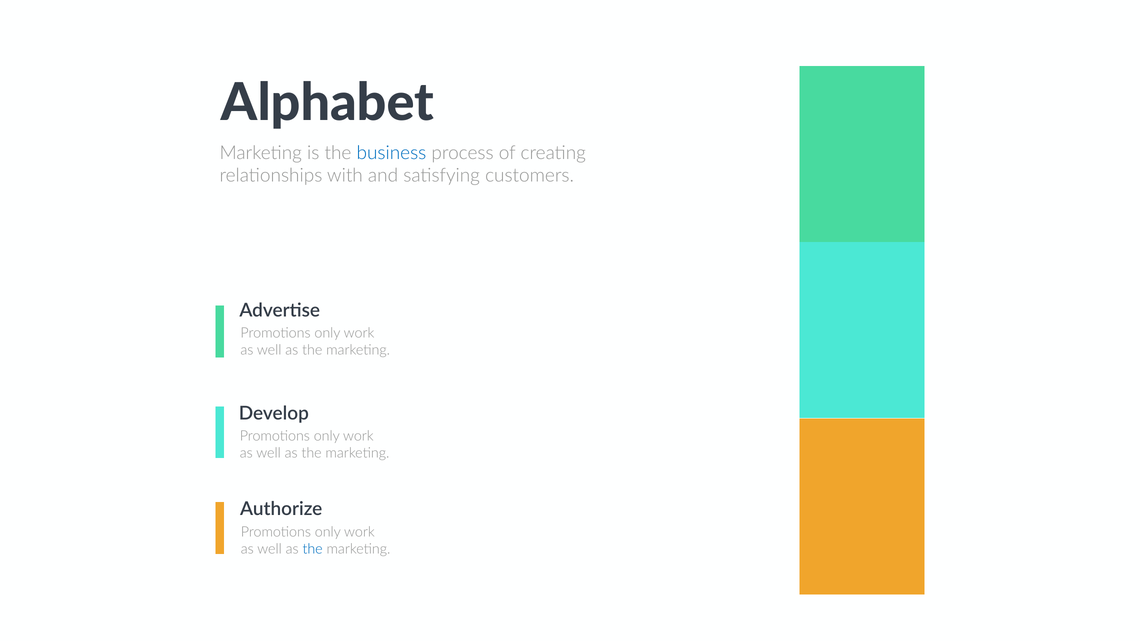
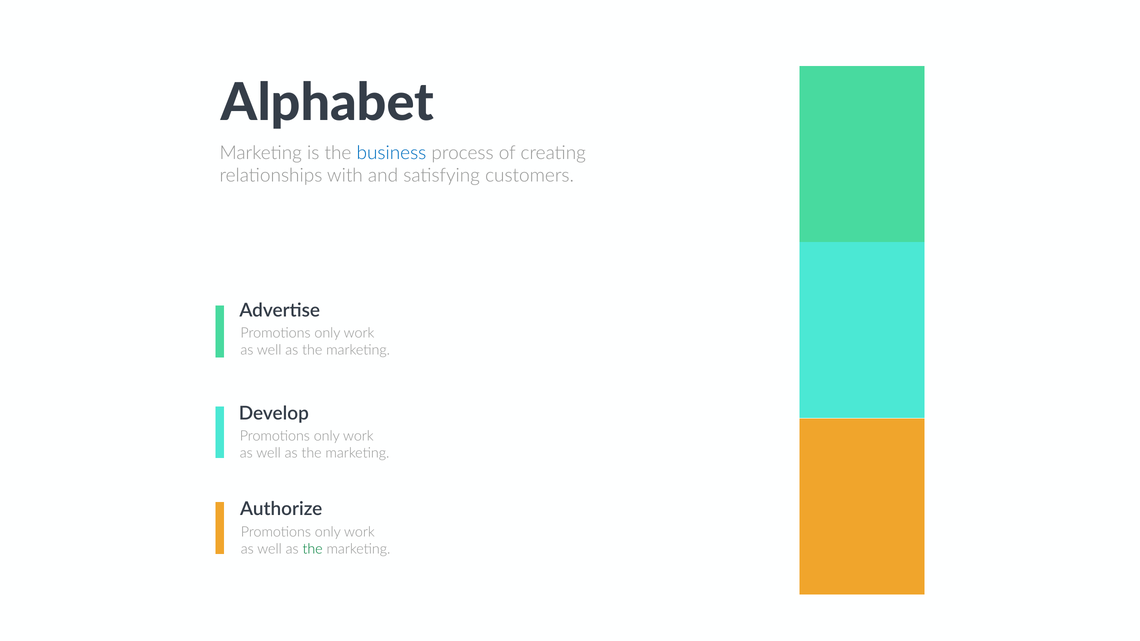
the colour: blue -> green (313, 549)
